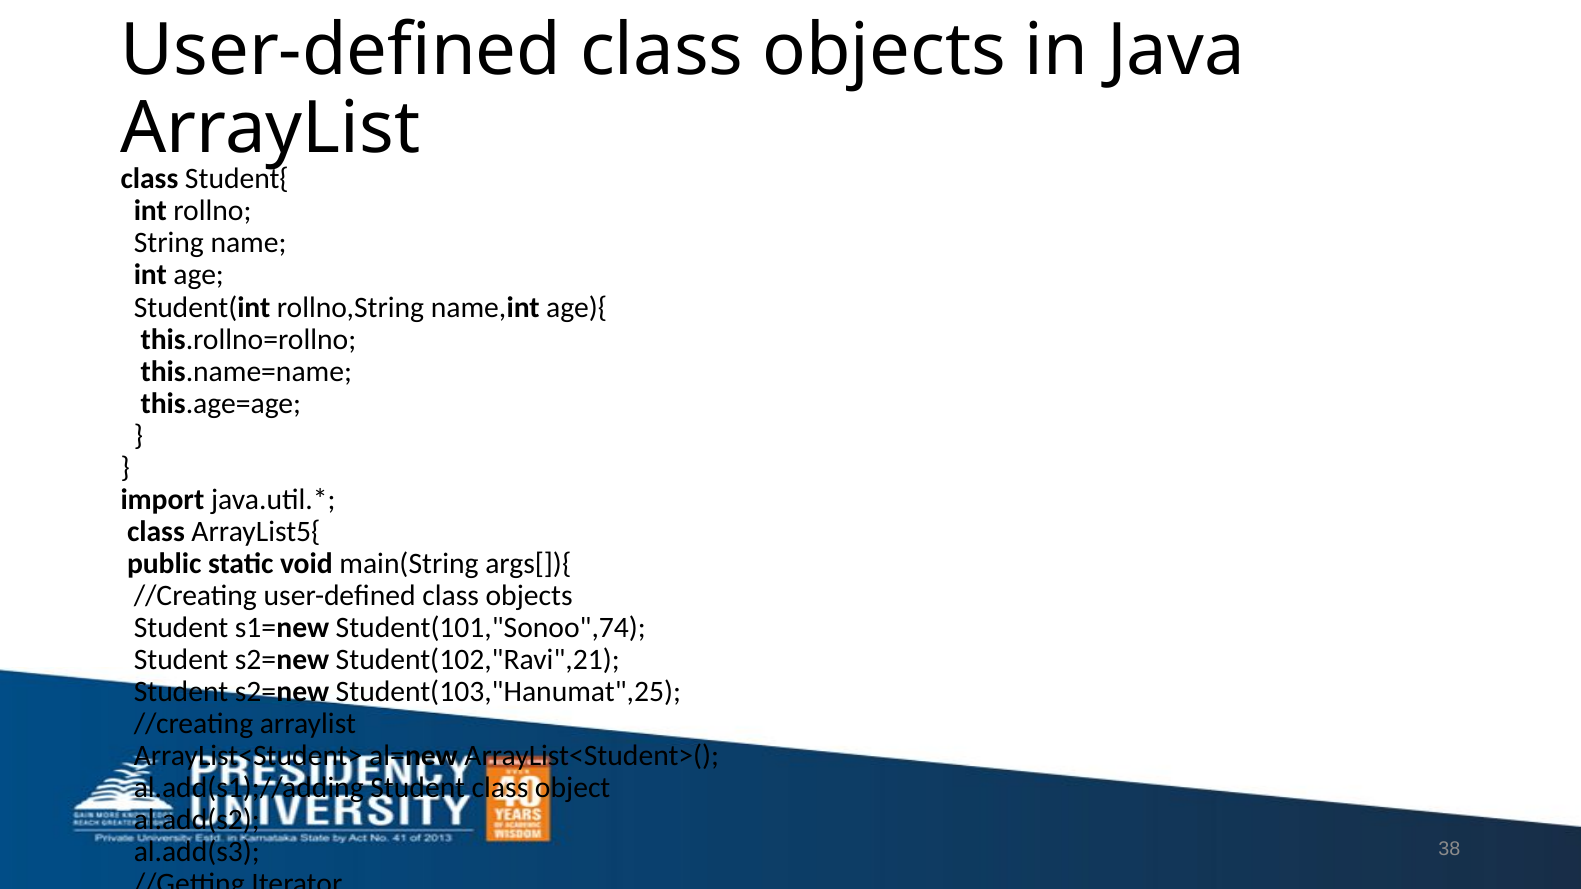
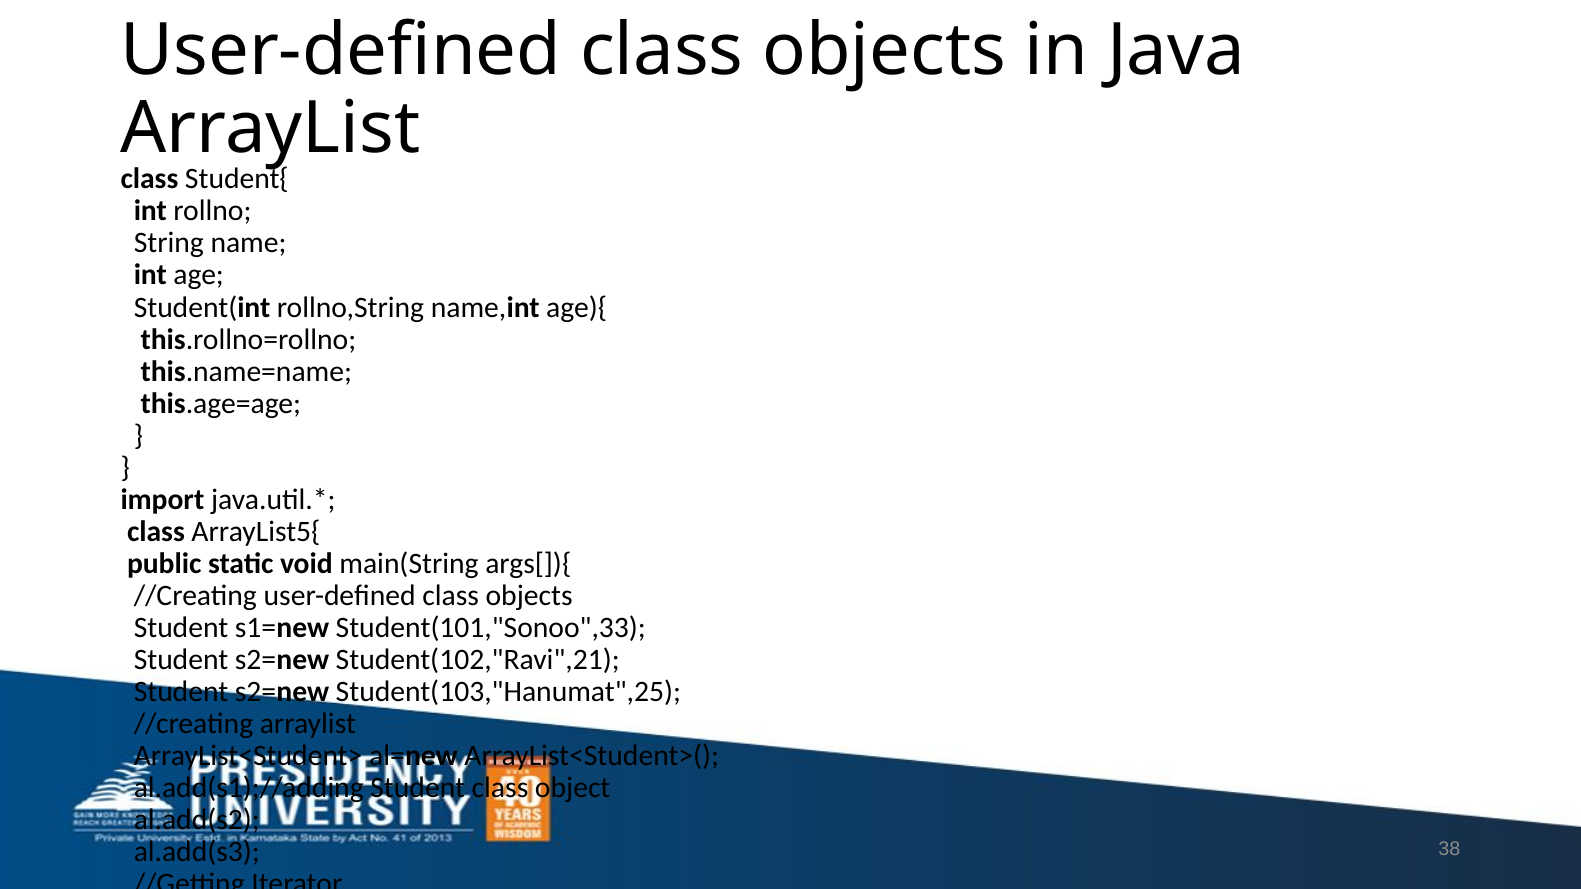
Student(101,"Sonoo",74: Student(101,"Sonoo",74 -> Student(101,"Sonoo",33 (491, 628)
